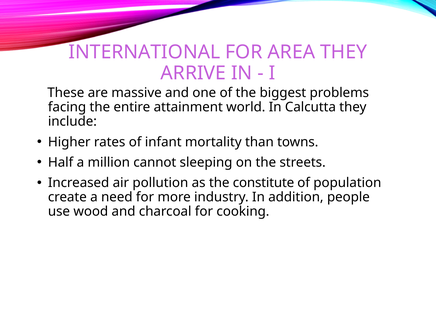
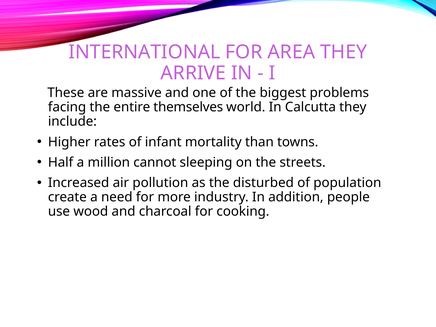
attainment: attainment -> themselves (188, 107)
constitute: constitute -> disturbed (263, 183)
